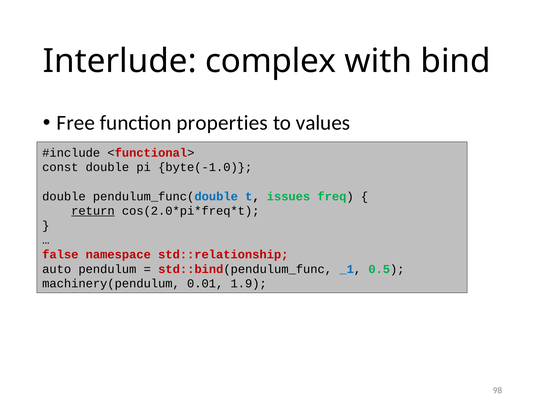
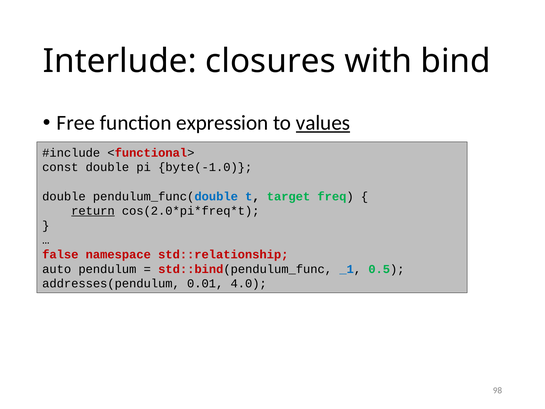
complex: complex -> closures (271, 61)
properties: properties -> expression (222, 123)
values underline: none -> present (323, 123)
issues: issues -> target (289, 196)
machinery(pendulum: machinery(pendulum -> addresses(pendulum (111, 283)
1.9: 1.9 -> 4.0 (249, 283)
